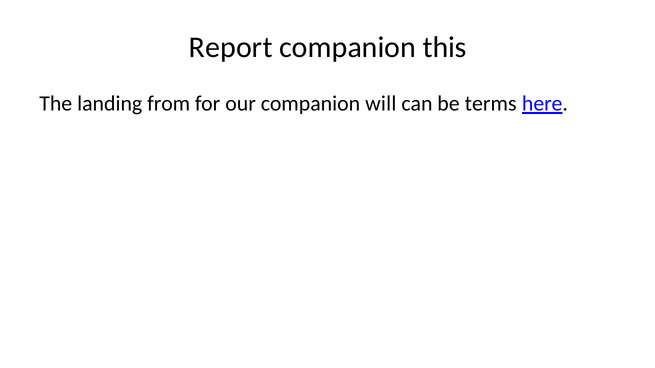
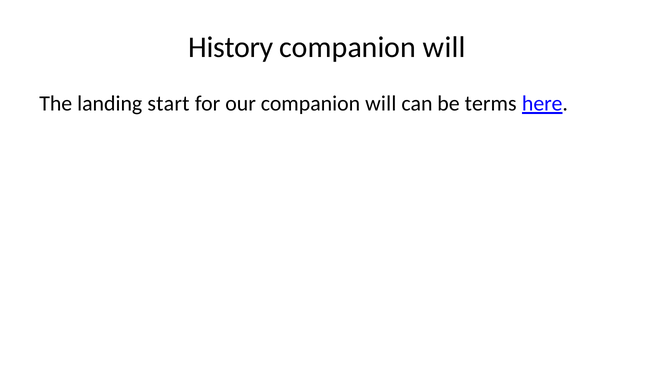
Report: Report -> History (231, 48)
this: this -> will (444, 48)
from: from -> start (168, 104)
